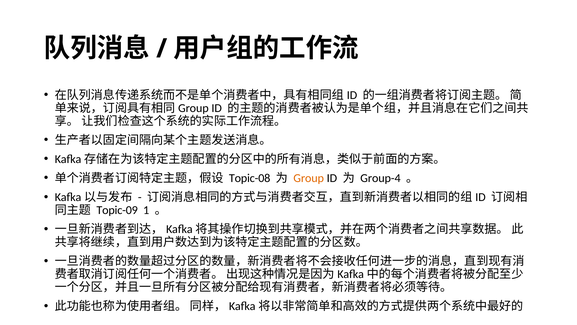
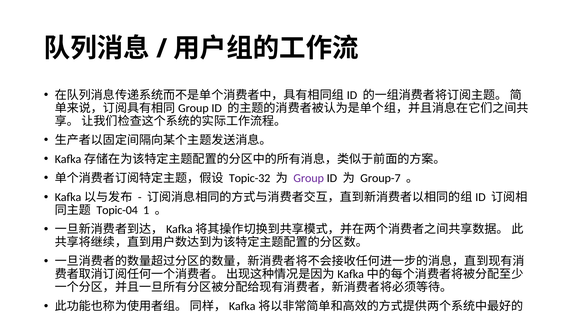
Topic-08: Topic-08 -> Topic-32 (250, 178)
Group colour: orange -> purple (309, 178)
Group-4: Group-4 -> Group-7 (380, 178)
Topic-09: Topic-09 -> Topic-04 (117, 210)
